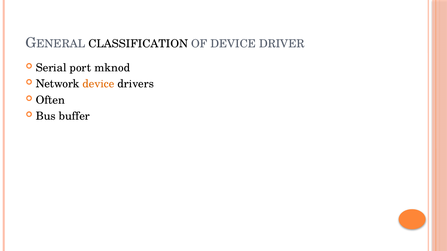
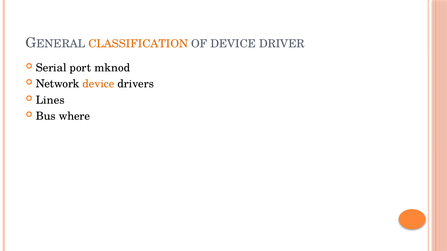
CLASSIFICATION colour: black -> orange (138, 44)
Often: Often -> Lines (50, 100)
buffer: buffer -> where (74, 116)
